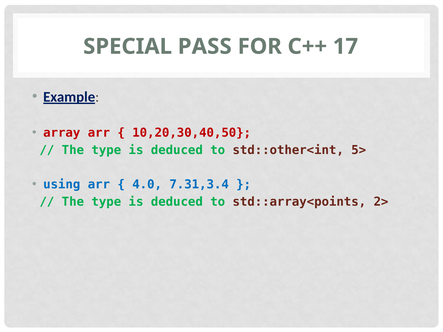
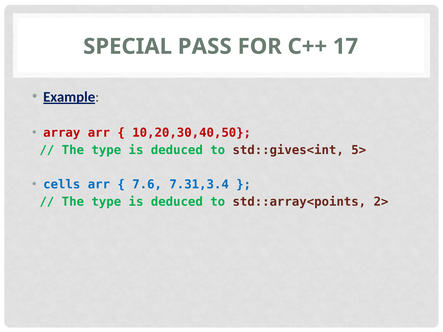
std::other<int: std::other<int -> std::gives<int (288, 150)
using: using -> cells (62, 185)
4.0: 4.0 -> 7.6 (147, 185)
